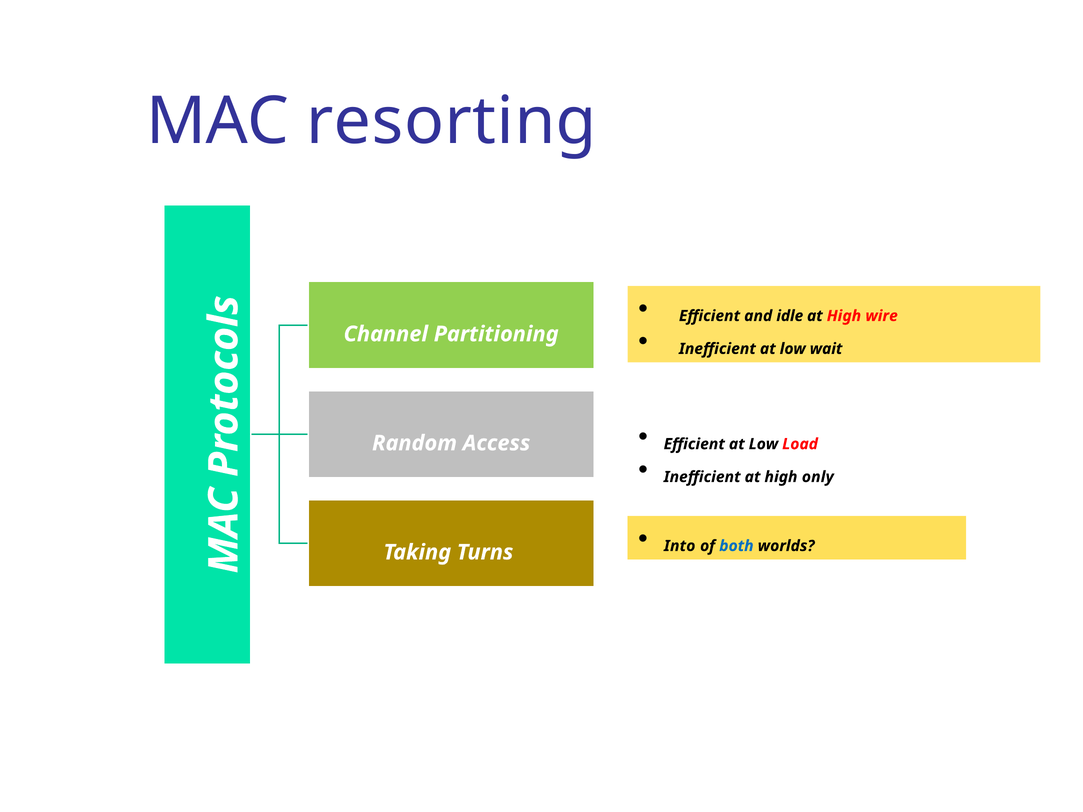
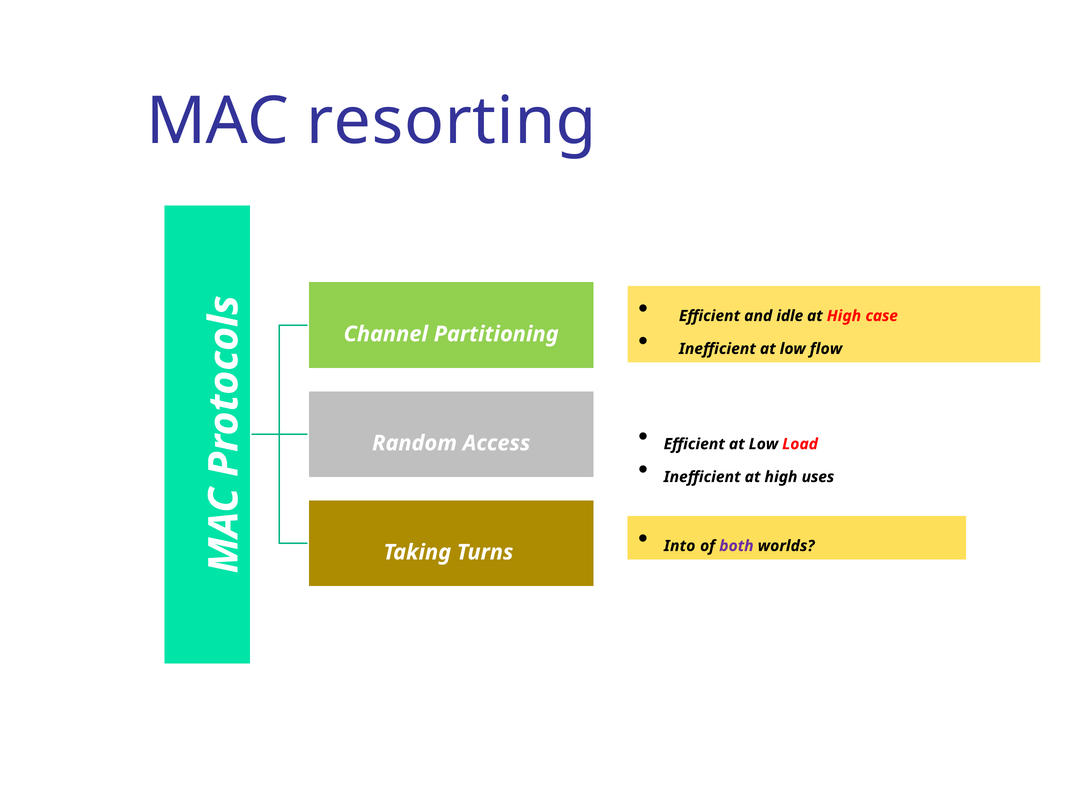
wire: wire -> case (882, 316)
wait: wait -> flow (826, 349)
only: only -> uses (818, 477)
both colour: blue -> purple (736, 546)
